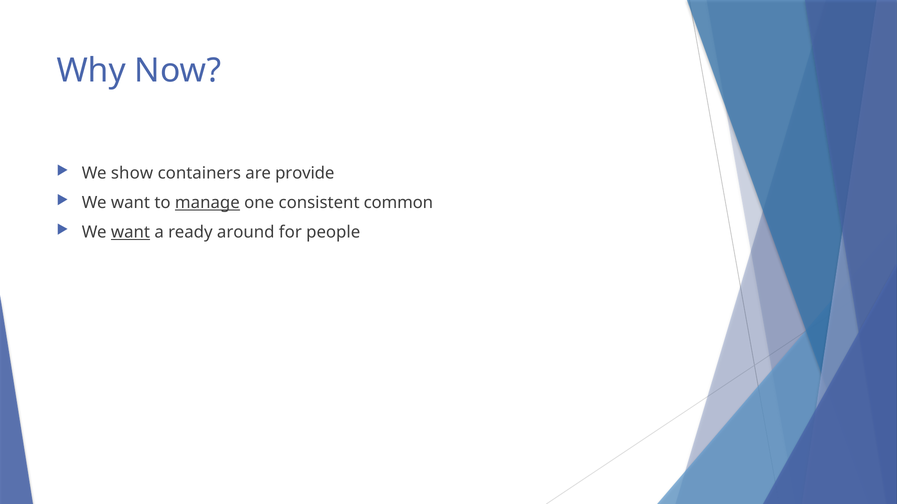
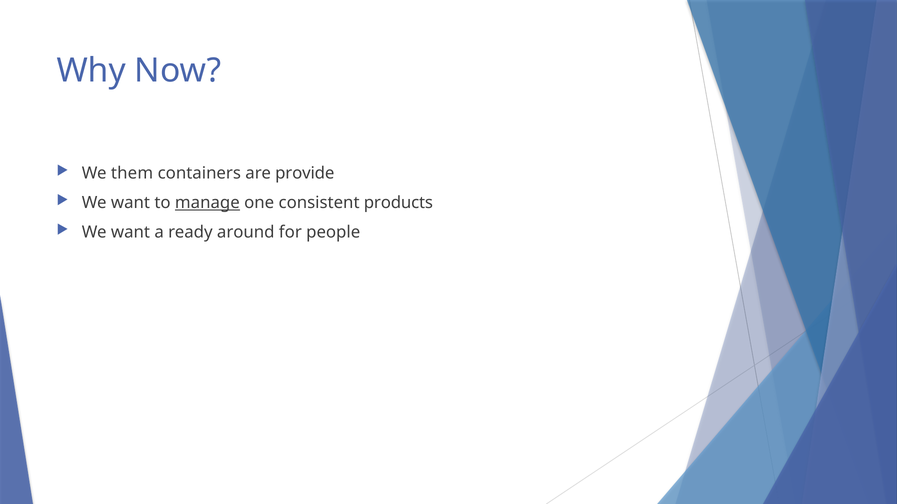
show: show -> them (132, 174)
common: common -> products (398, 203)
want underline: present -> none (130, 233)
